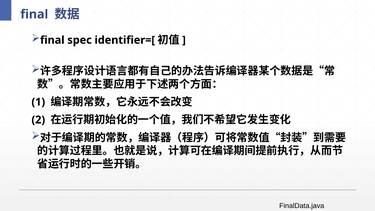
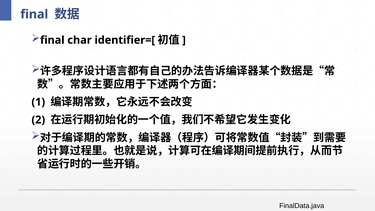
spec: spec -> char (80, 40)
